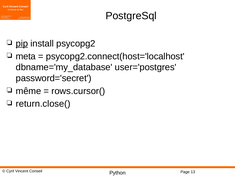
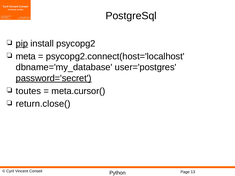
password='secret underline: none -> present (54, 78)
même: même -> toutes (28, 91)
rows.cursor(: rows.cursor( -> meta.cursor( (78, 91)
